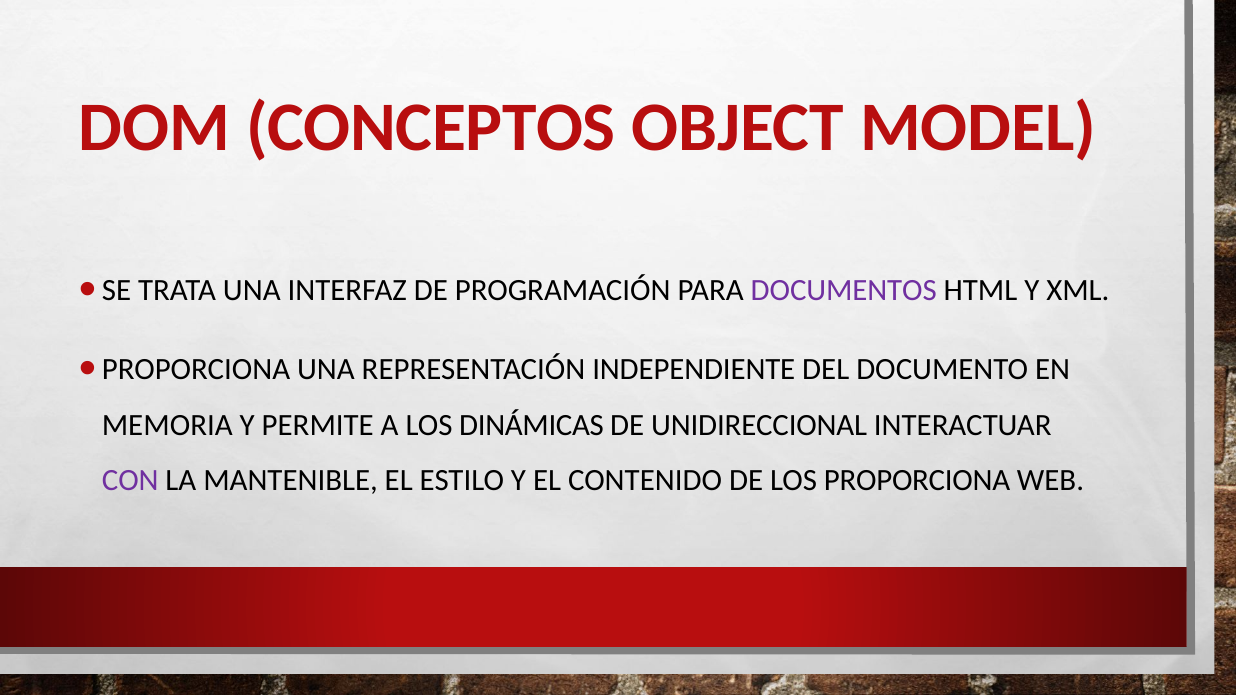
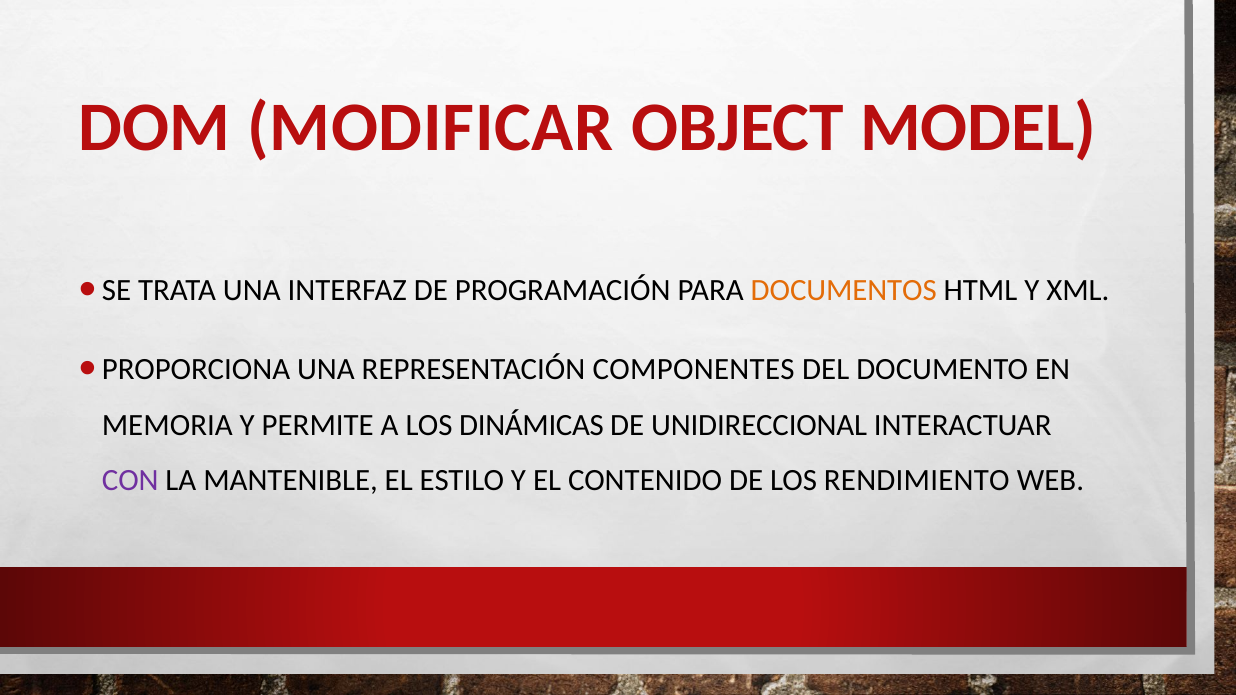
CONCEPTOS: CONCEPTOS -> MODIFICAR (430, 127)
DOCUMENTOS colour: purple -> orange (844, 291)
INDEPENDIENTE: INDEPENDIENTE -> COMPONENTES (694, 369)
LOS PROPORCIONA: PROPORCIONA -> RENDIMIENTO (917, 481)
